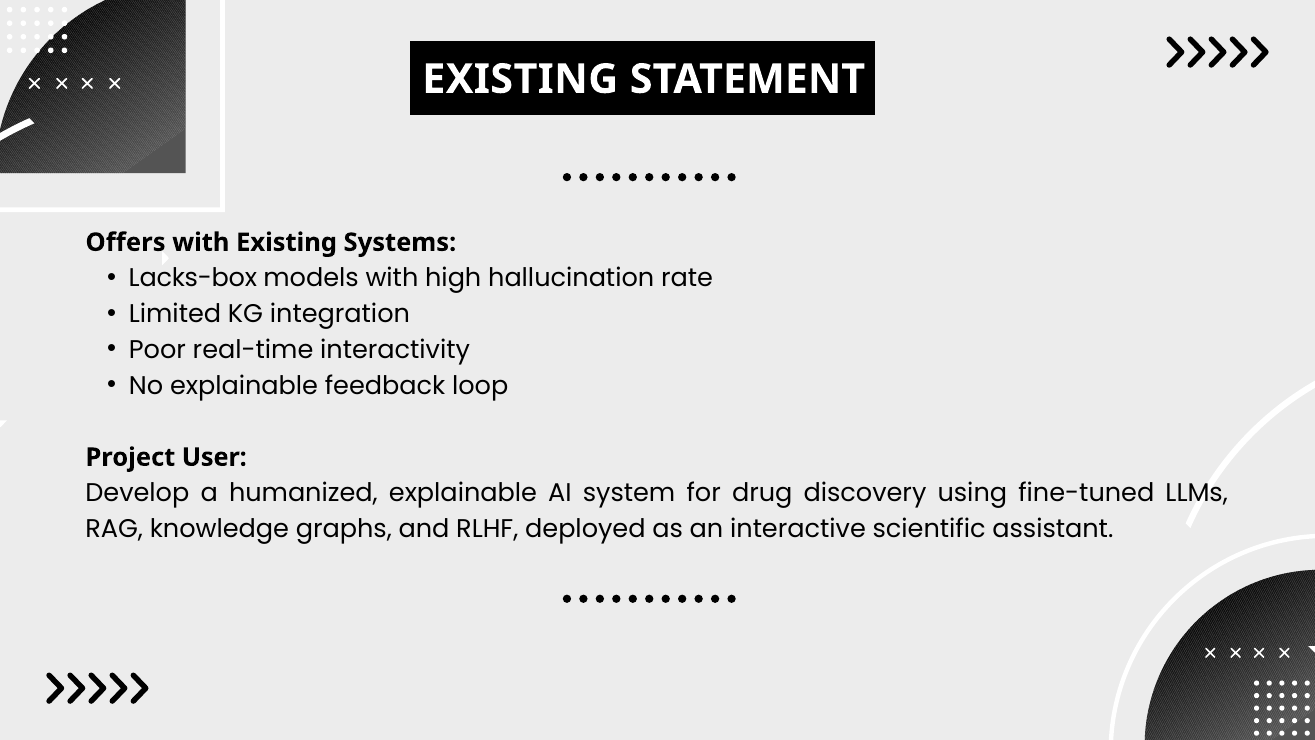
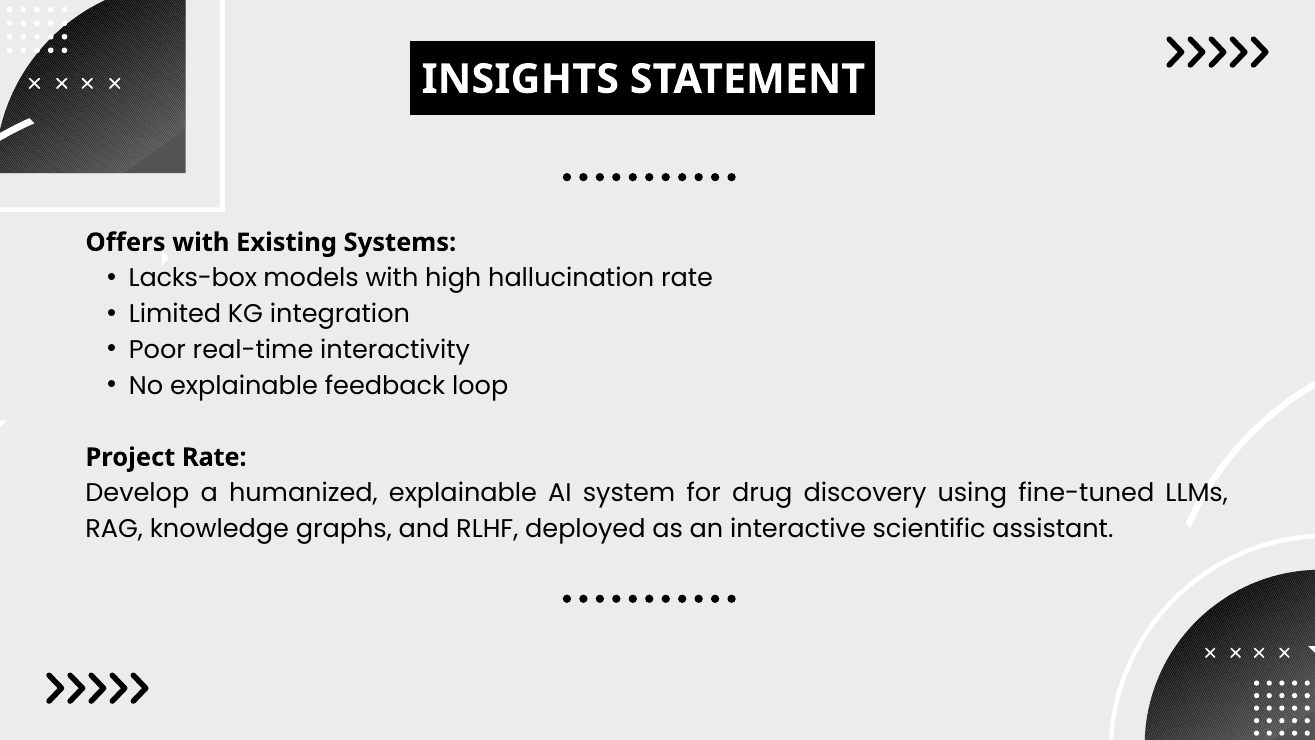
EXISTING: EXISTING -> INSIGHTS (520, 79)
Project User: User -> Rate (214, 457)
